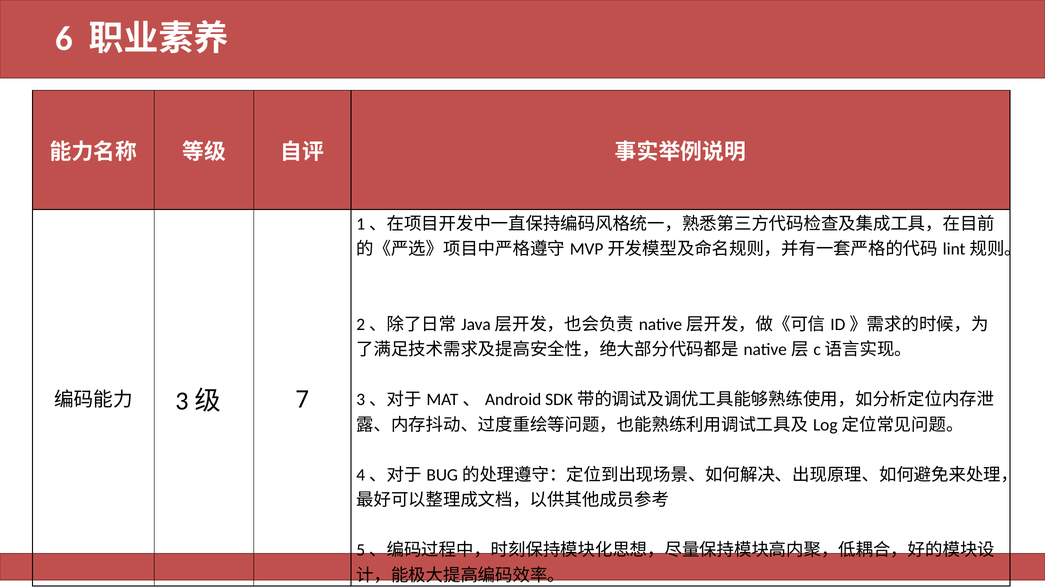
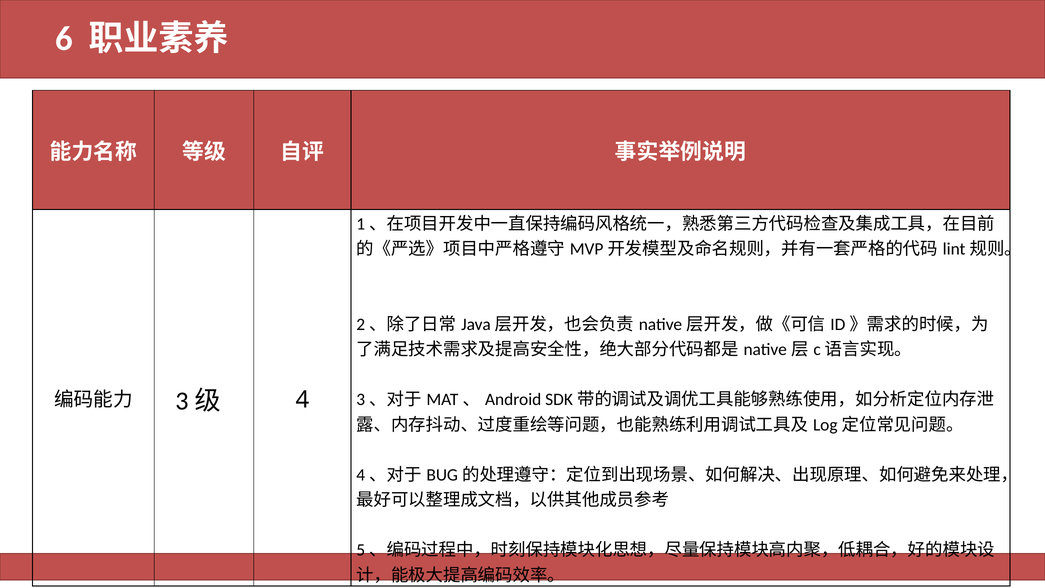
7: 7 -> 4 (302, 400)
